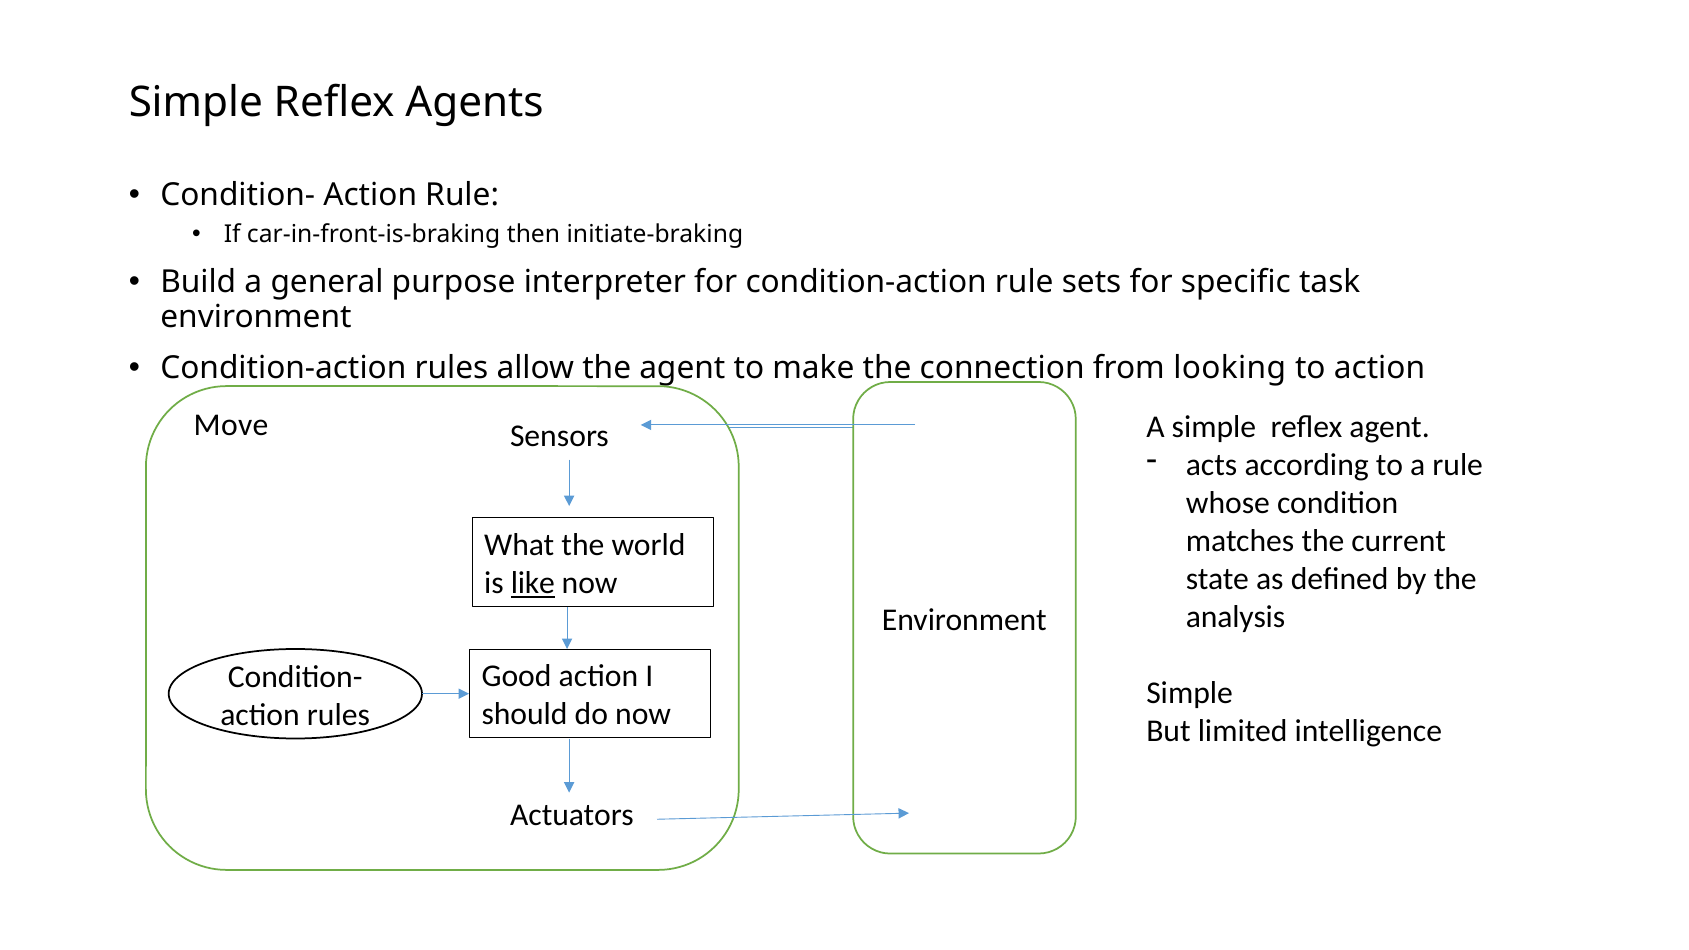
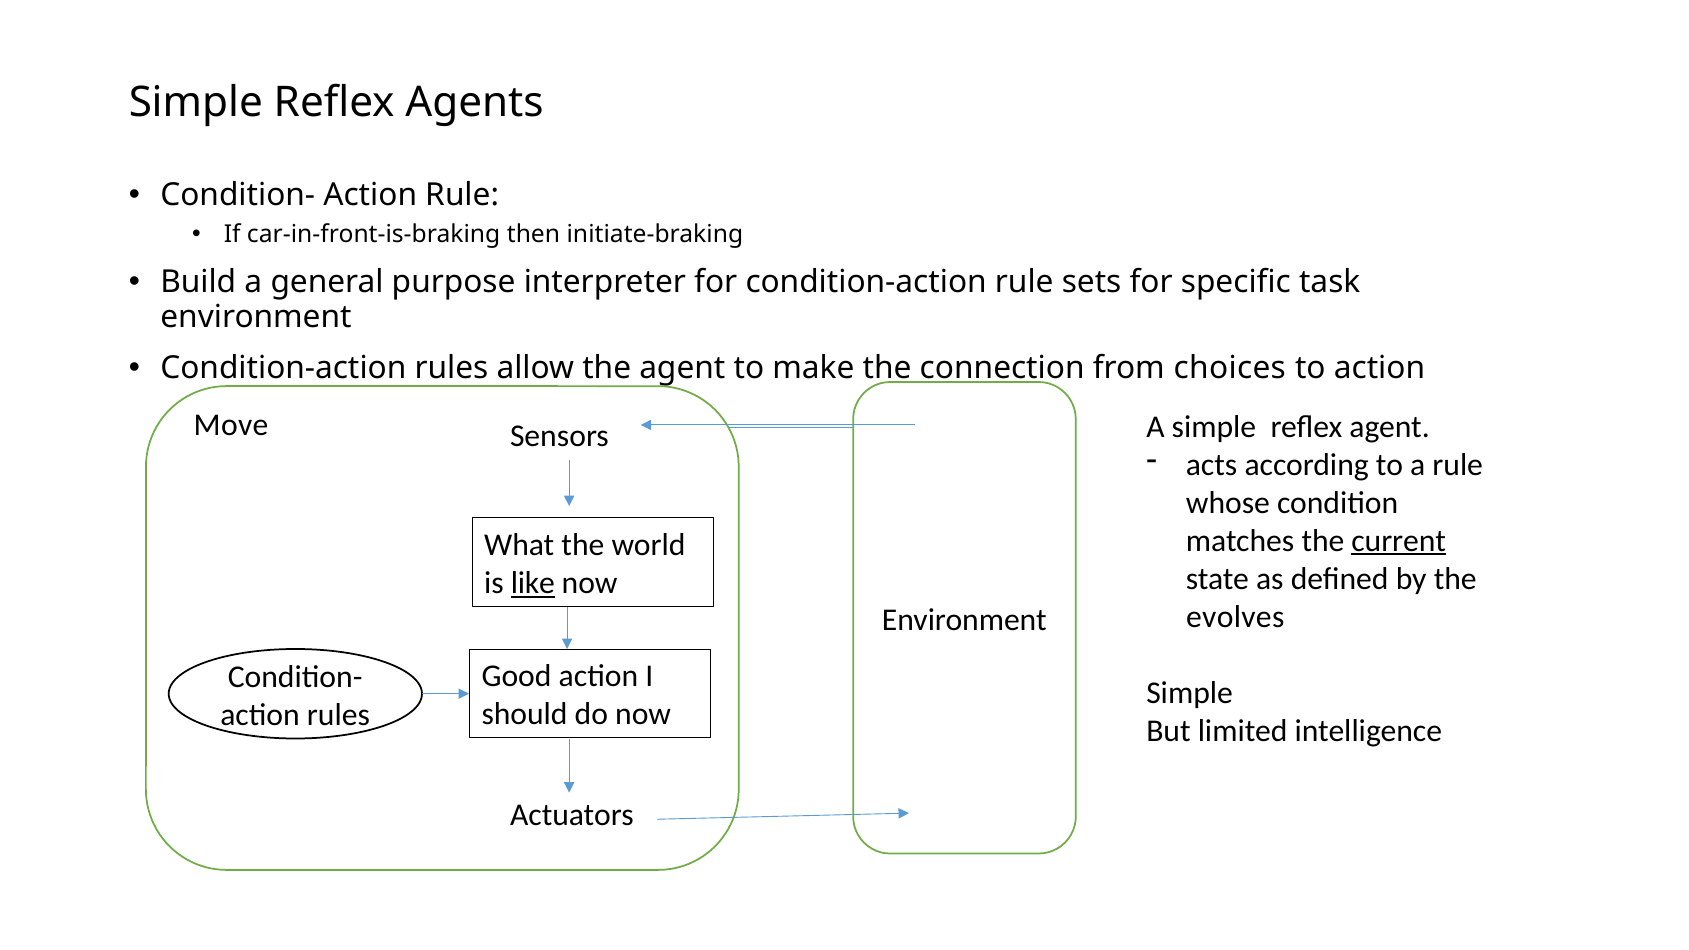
looking: looking -> choices (1230, 368)
current underline: none -> present (1399, 541)
analysis: analysis -> evolves (1235, 617)
